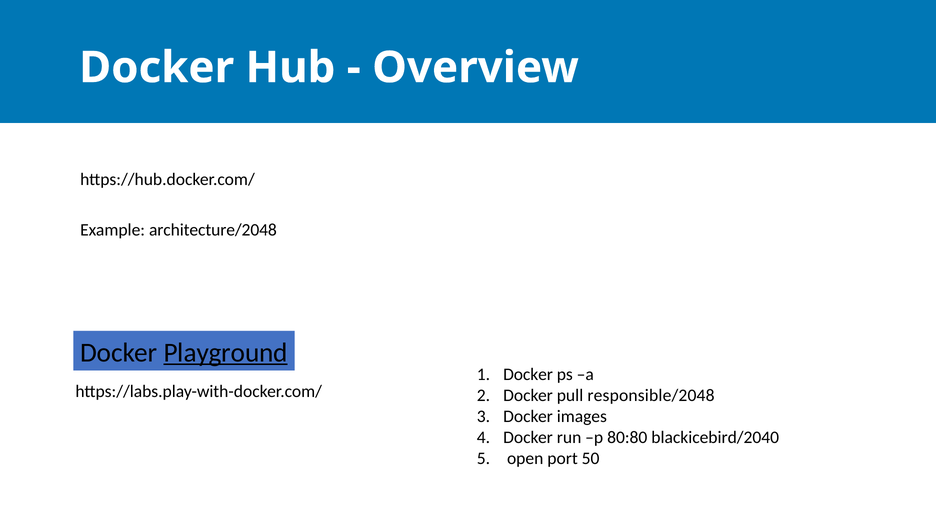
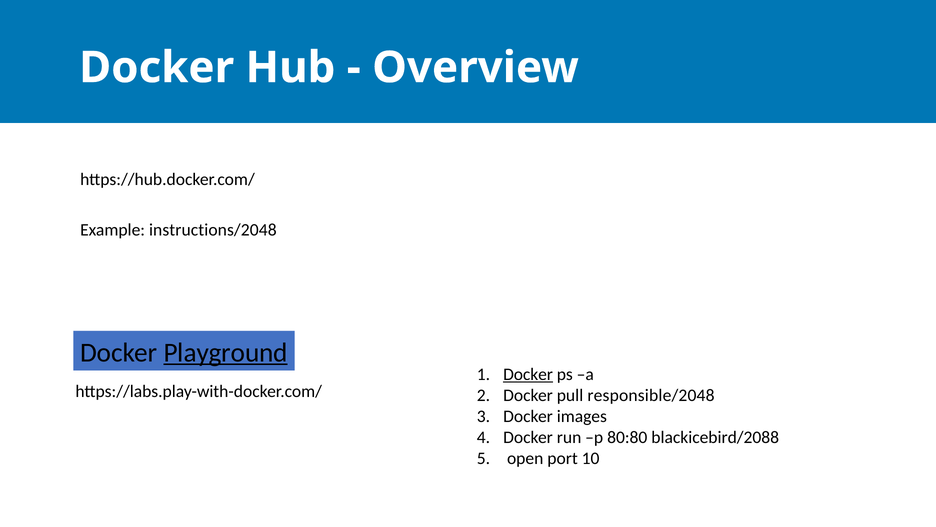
architecture/2048: architecture/2048 -> instructions/2048 (213, 230)
Docker underline: none -> present (528, 374)
blackicebird/2040: blackicebird/2040 -> blackicebird/2088 (715, 437)
50: 50 -> 10 (591, 458)
